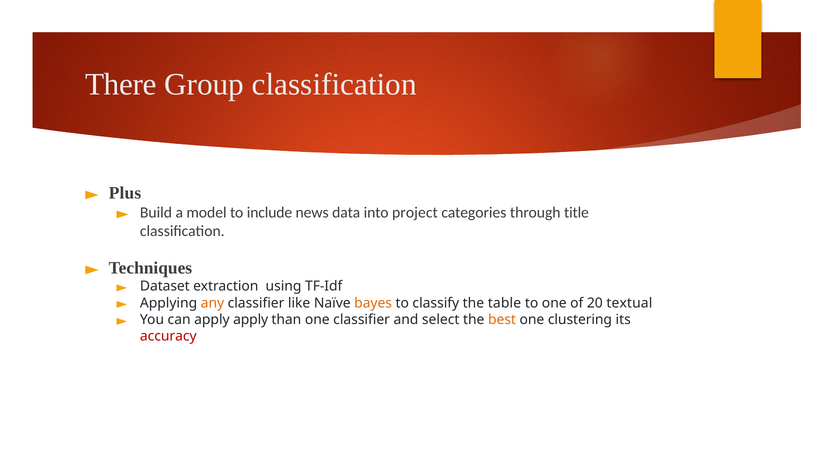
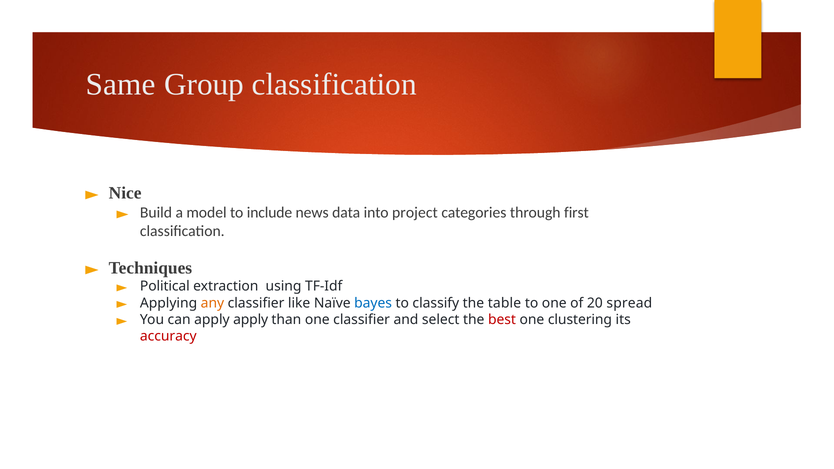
There: There -> Same (121, 84)
Plus: Plus -> Nice (125, 193)
title: title -> first (576, 213)
Dataset: Dataset -> Political (165, 286)
bayes colour: orange -> blue (373, 303)
textual: textual -> spread (629, 303)
best colour: orange -> red (502, 320)
